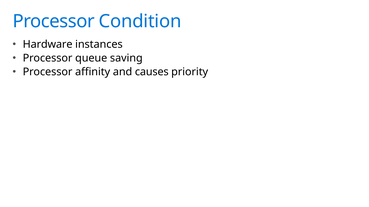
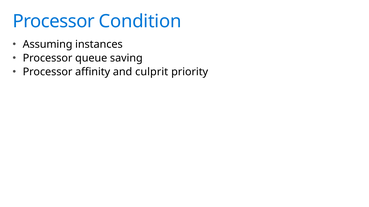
Hardware: Hardware -> Assuming (48, 45)
causes: causes -> culprit (152, 72)
